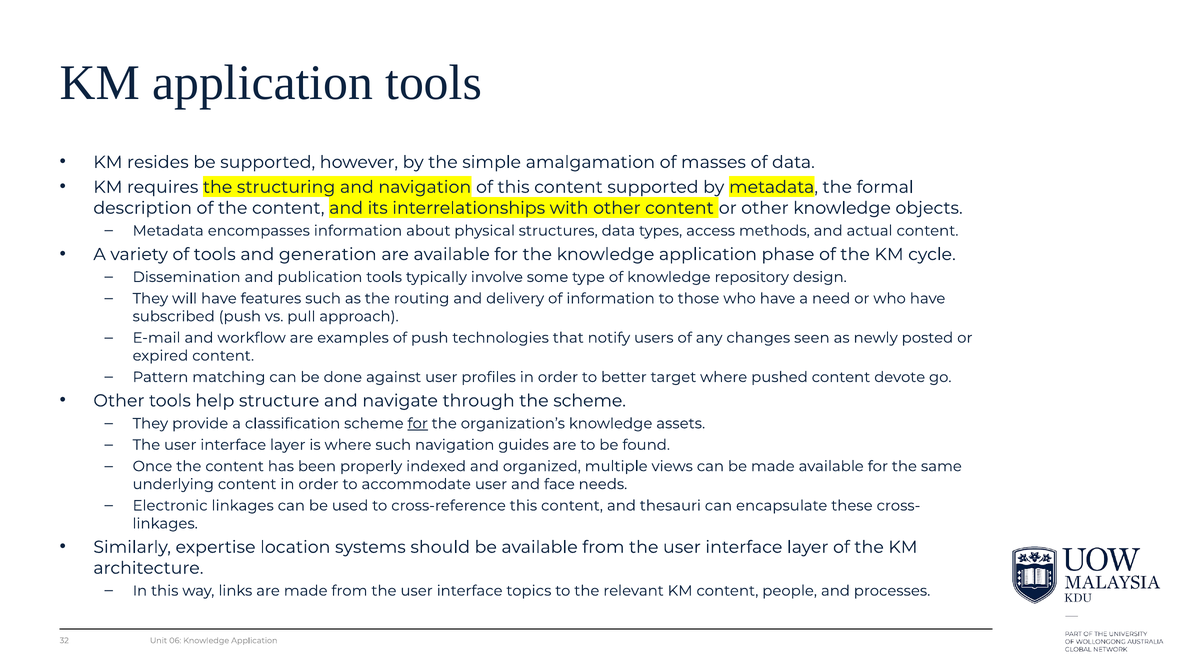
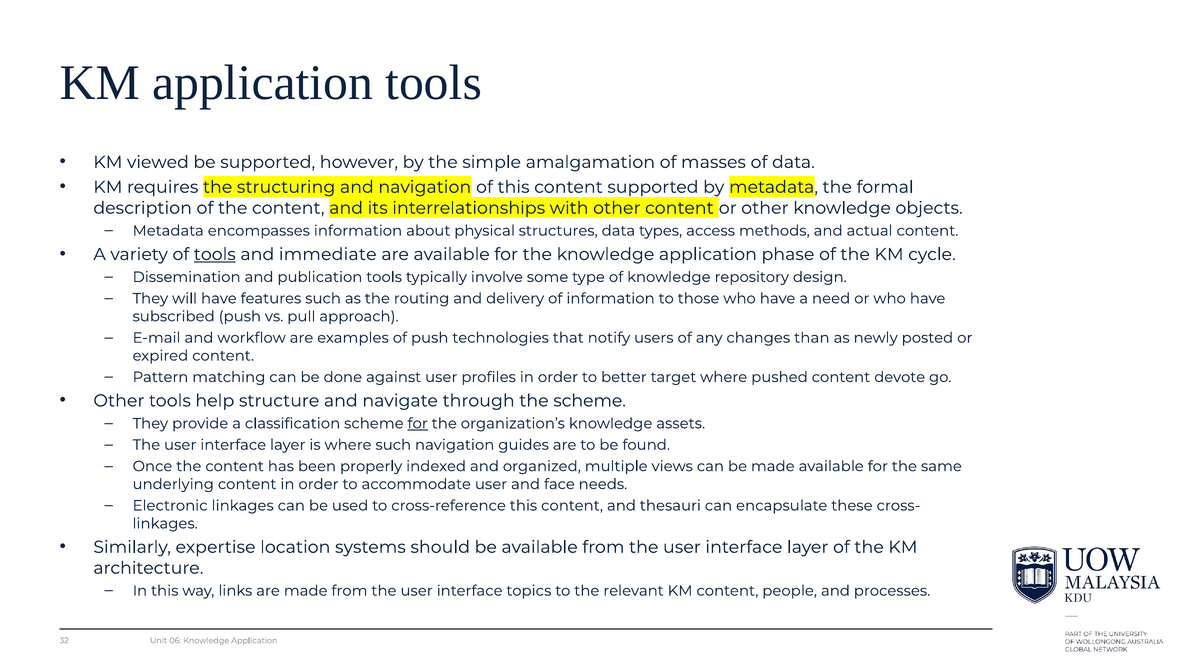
resides: resides -> viewed (158, 162)
tools underline: none -> present (215, 254)
generation: generation -> immediate (328, 254)
seen: seen -> than (812, 338)
